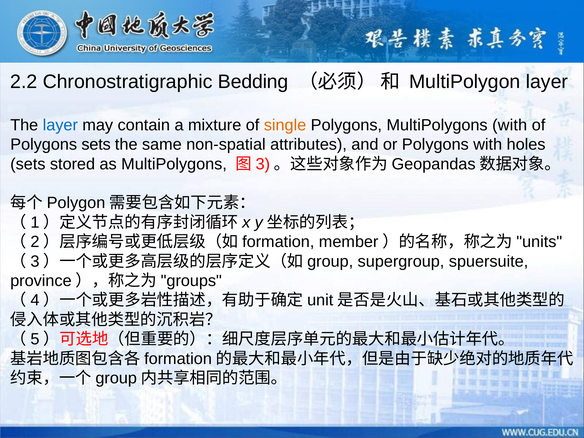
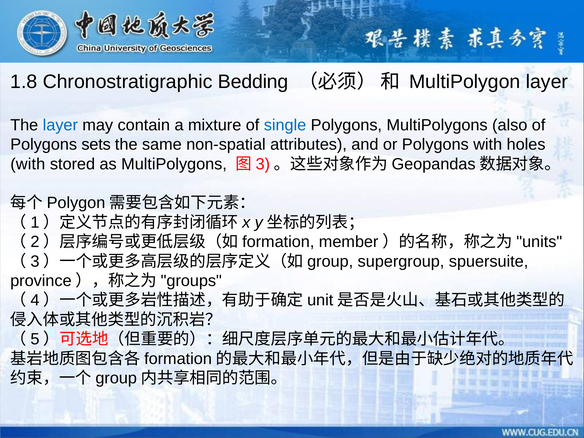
2.2: 2.2 -> 1.8 (24, 82)
single colour: orange -> blue (285, 125)
MultiPolygons with: with -> also (510, 125)
sets: sets -> with (28, 164)
